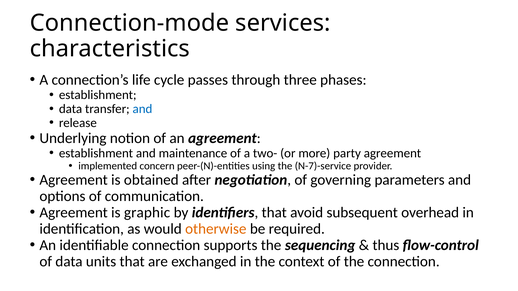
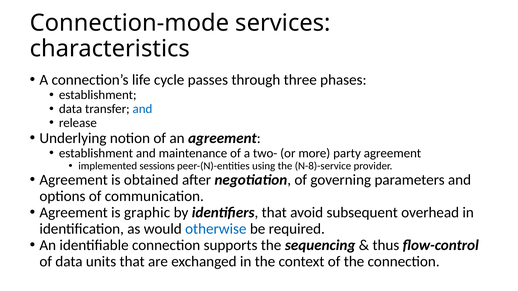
concern: concern -> sessions (157, 166)
N-7)-service: N-7)-service -> N-8)-service (323, 166)
otherwise colour: orange -> blue (216, 229)
